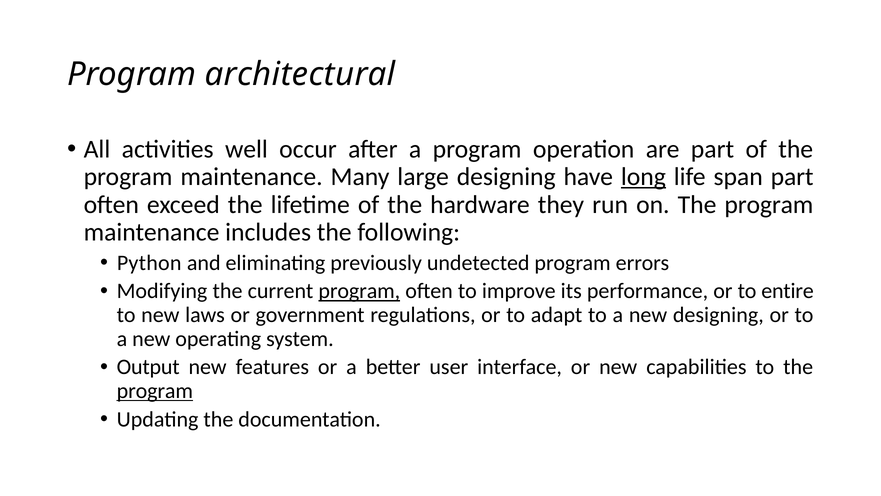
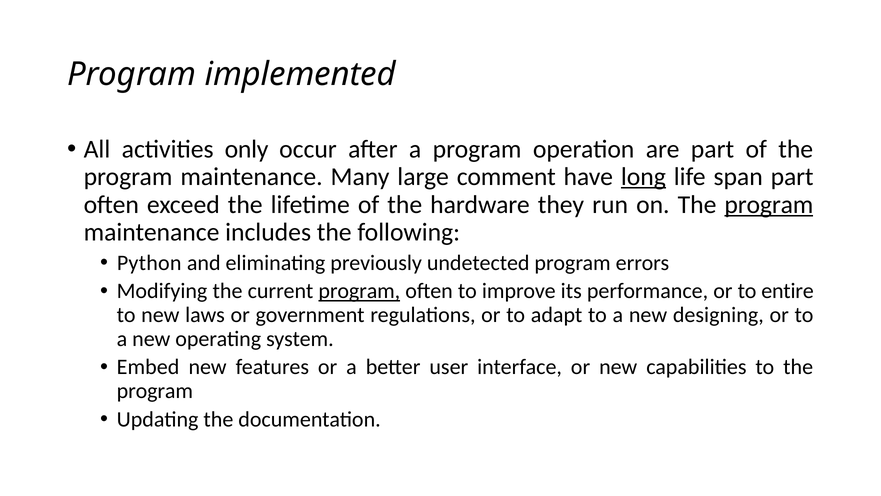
architectural: architectural -> implemented (300, 74)
well: well -> only (247, 149)
large designing: designing -> comment (506, 177)
program underline: none -> present (769, 204)
Output: Output -> Embed (148, 367)
program underline: present -> none (155, 391)
